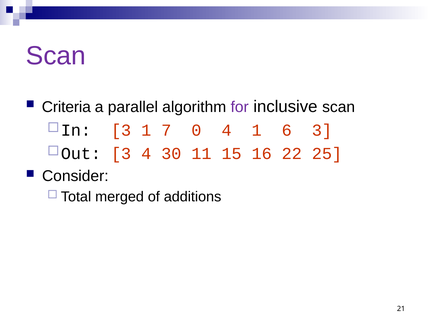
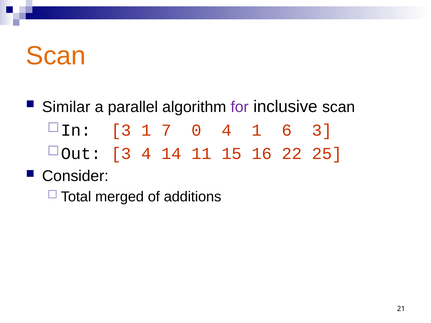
Scan colour: purple -> orange (56, 56)
Criteria: Criteria -> Similar (66, 107)
30: 30 -> 14 (171, 154)
